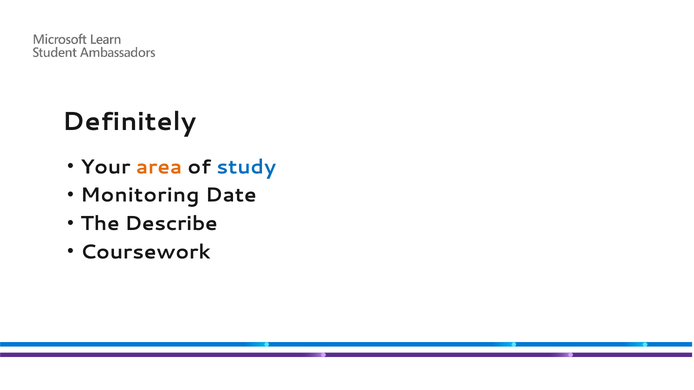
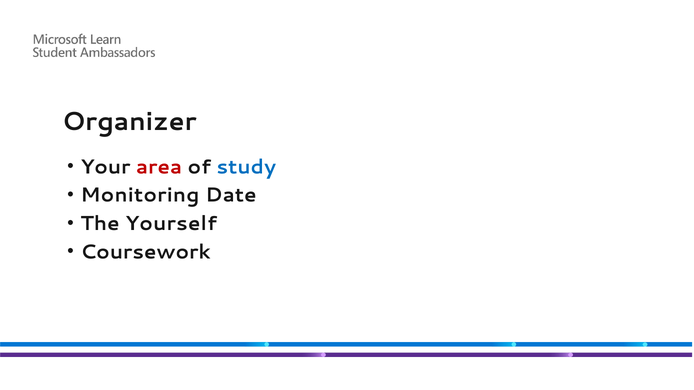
Definitely: Definitely -> Organizer (129, 122)
area colour: orange -> red (159, 167)
Describe: Describe -> Yourself (171, 224)
